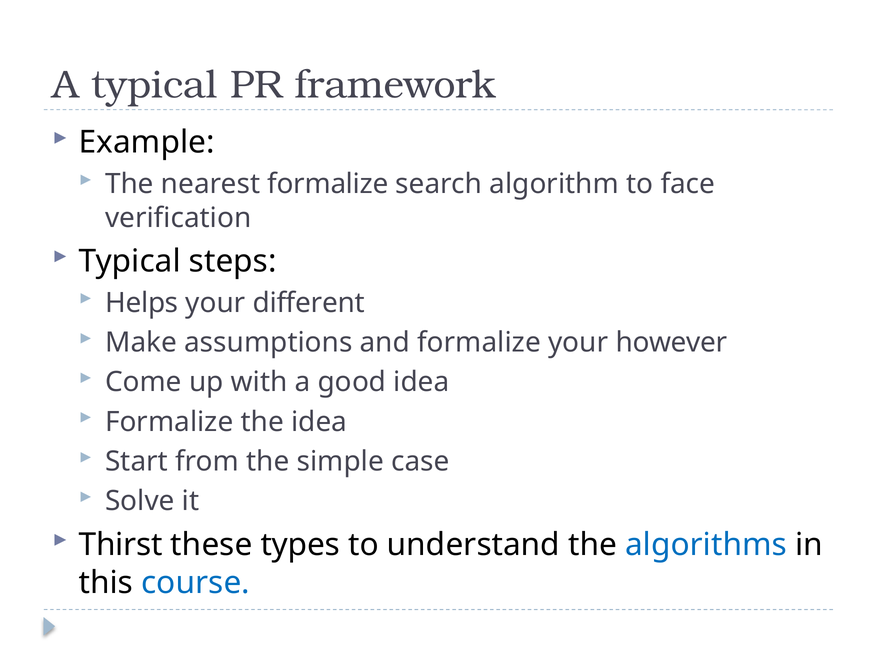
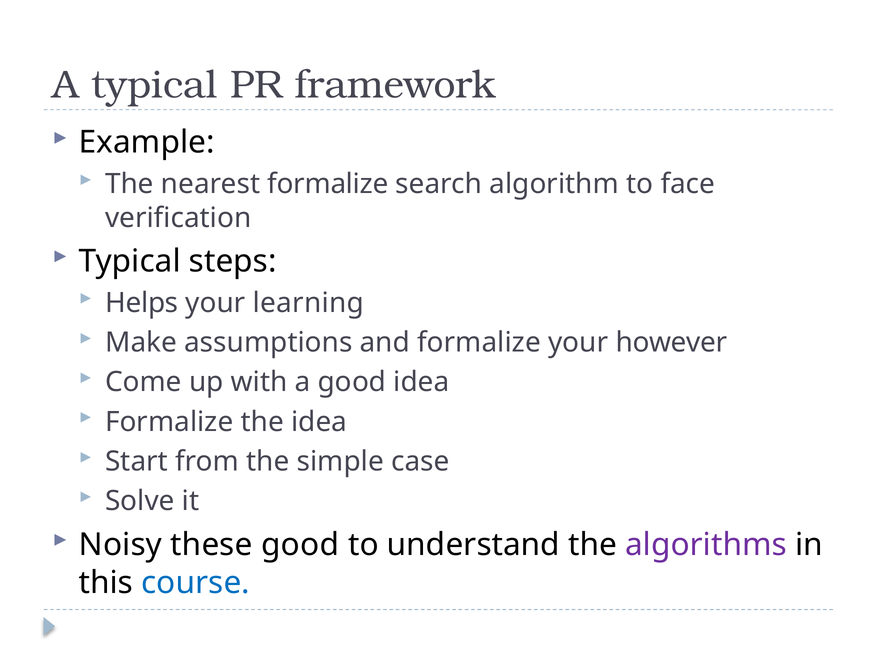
different: different -> learning (308, 303)
Thirst: Thirst -> Noisy (120, 544)
these types: types -> good (300, 544)
algorithms colour: blue -> purple (706, 544)
